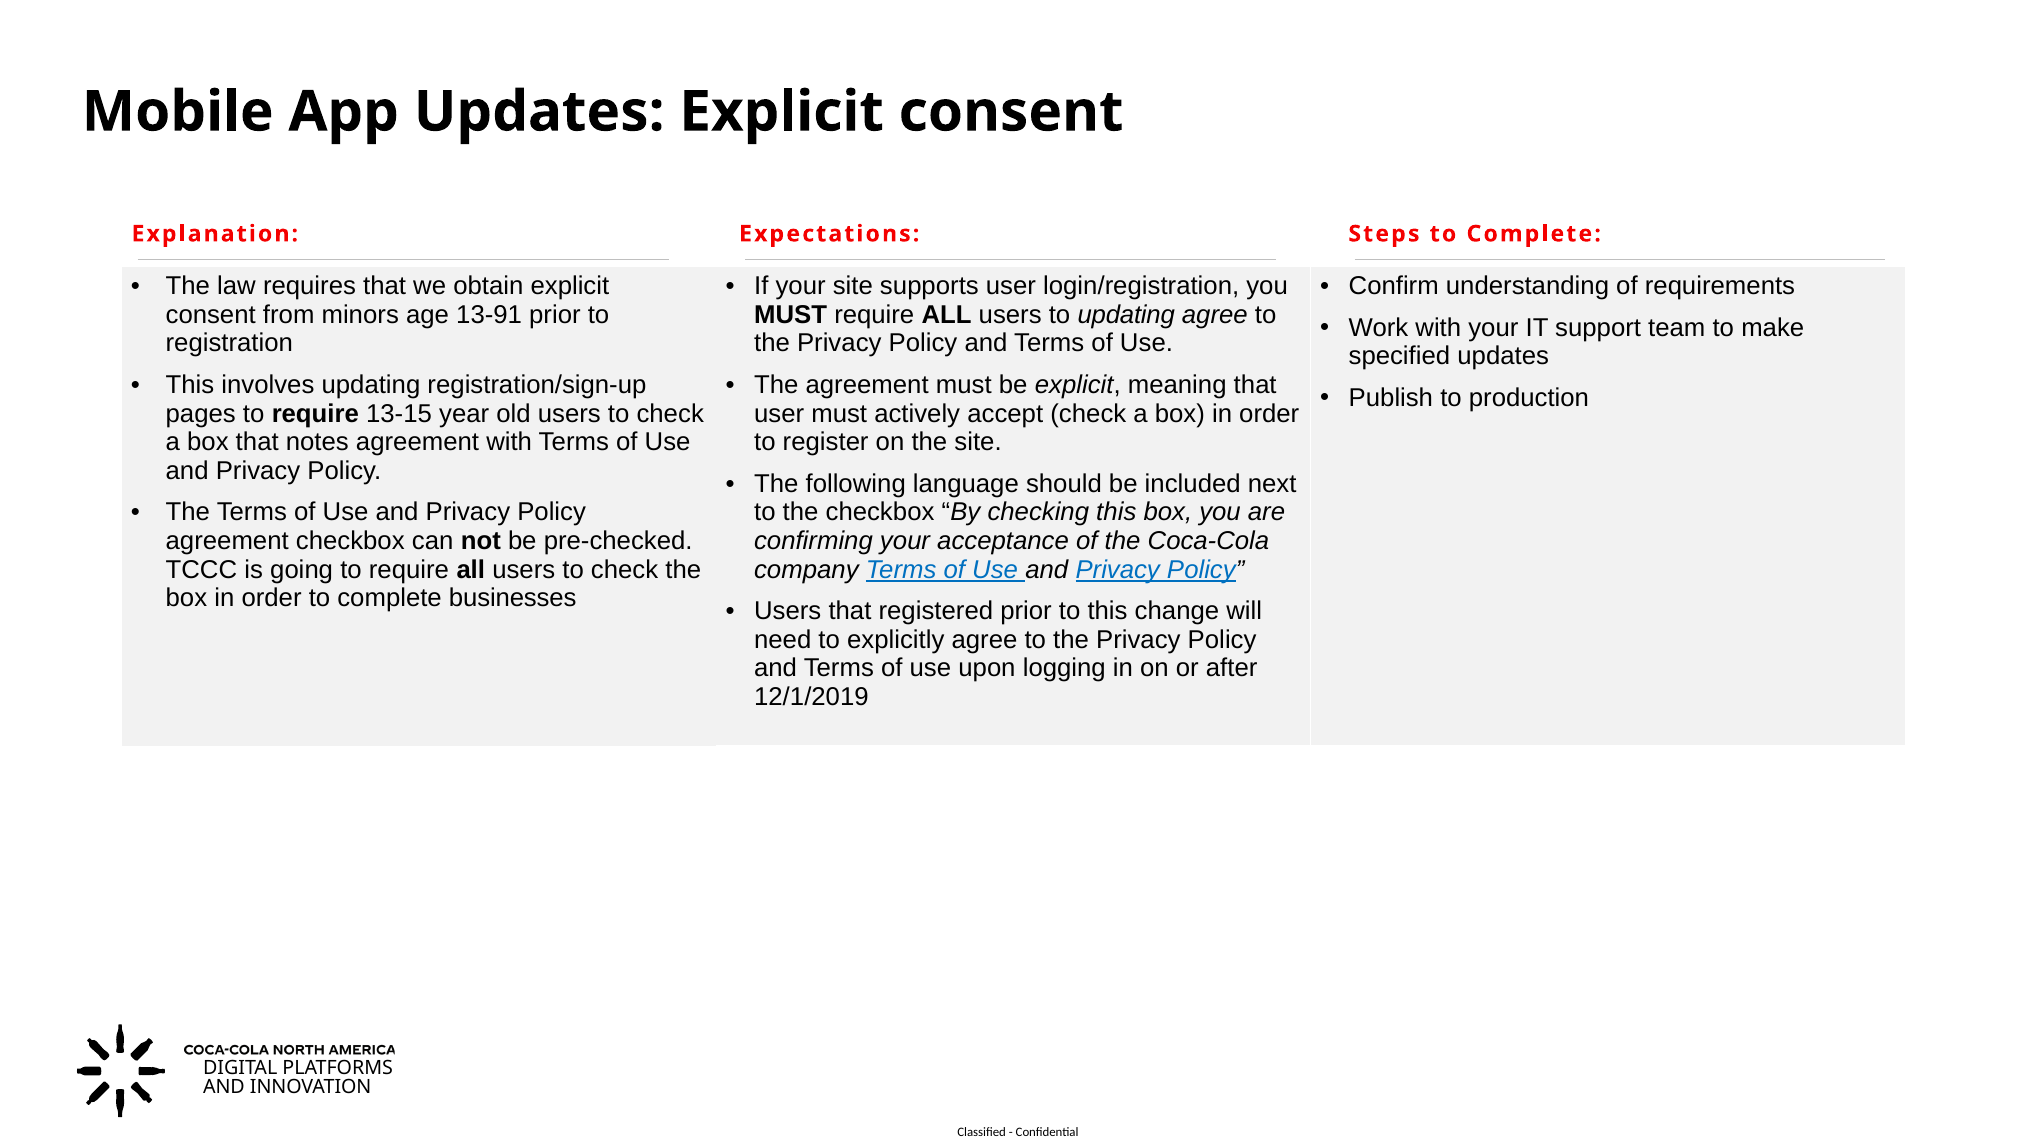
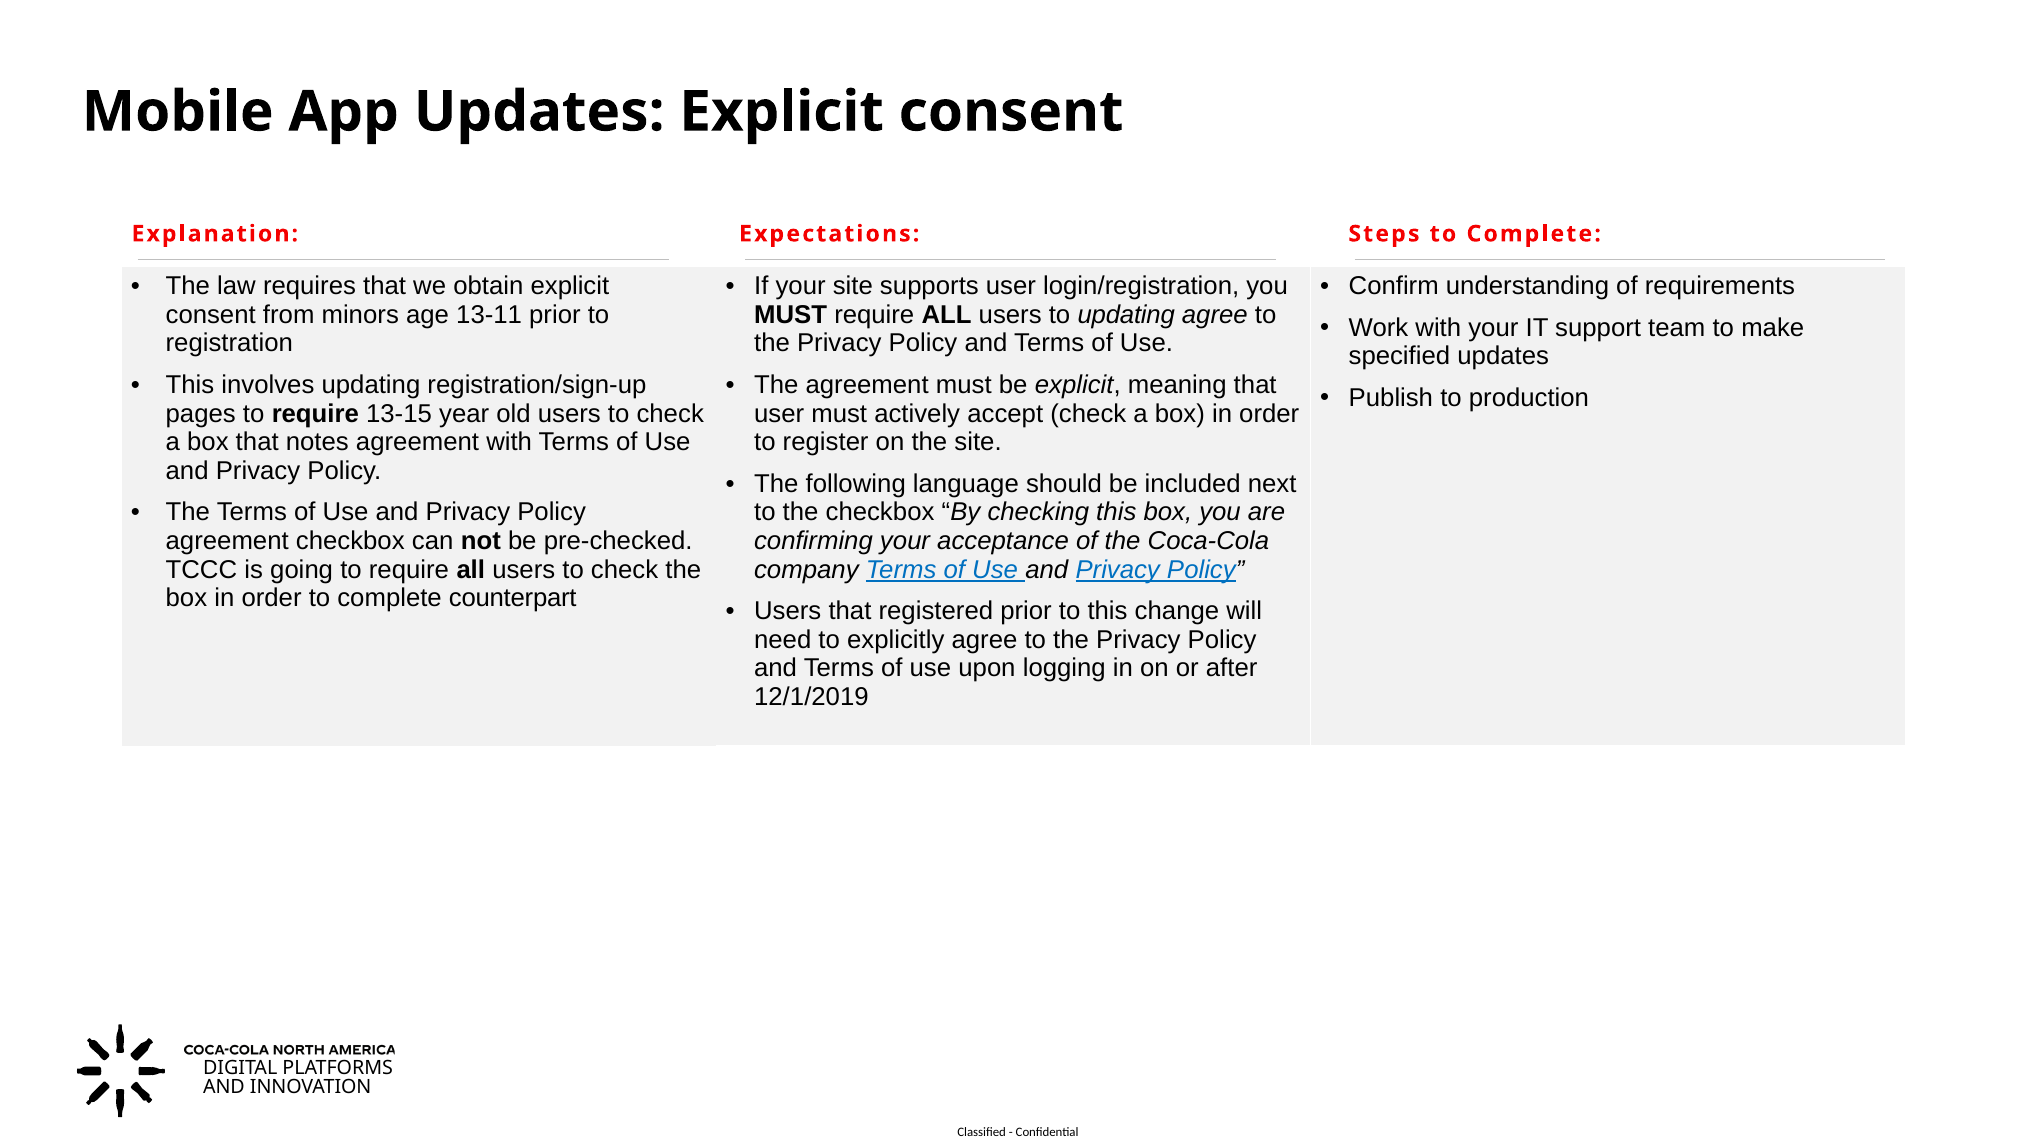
13-91: 13-91 -> 13-11 (489, 315)
businesses: businesses -> counterpart (513, 599)
